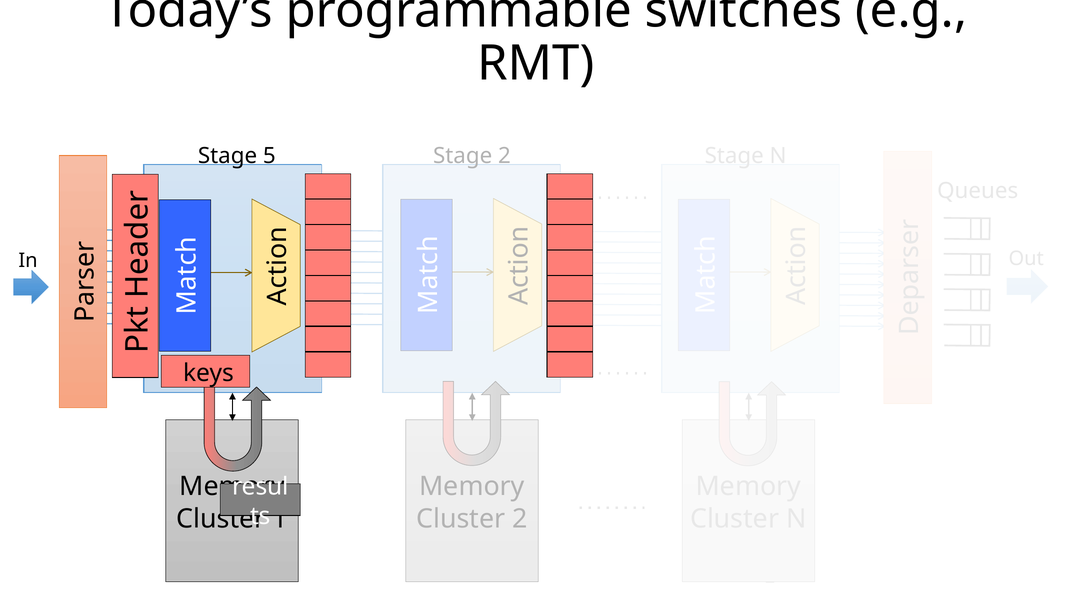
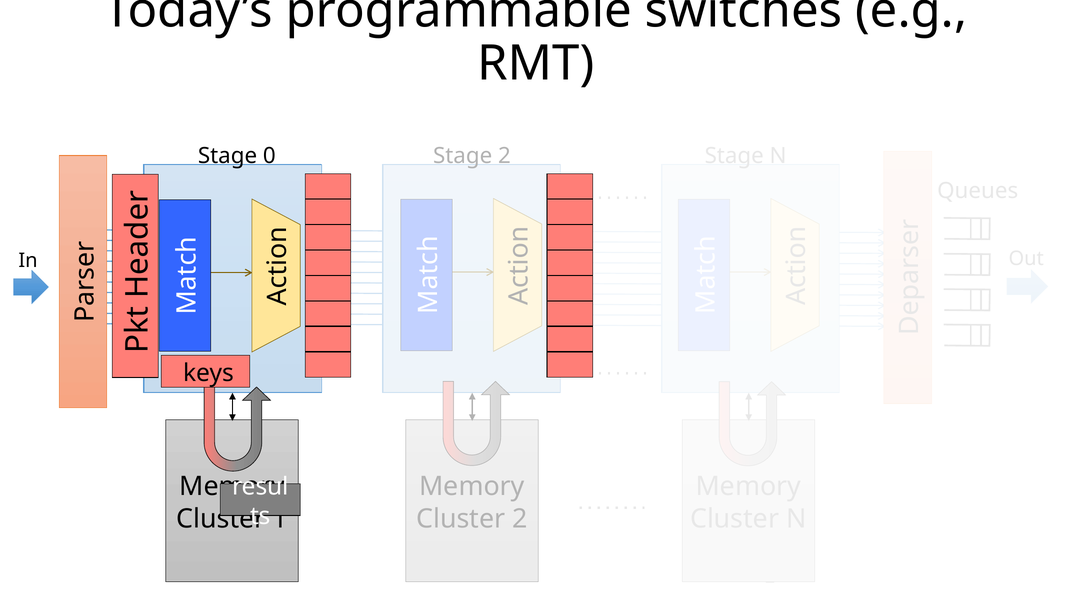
5: 5 -> 0 (269, 156)
